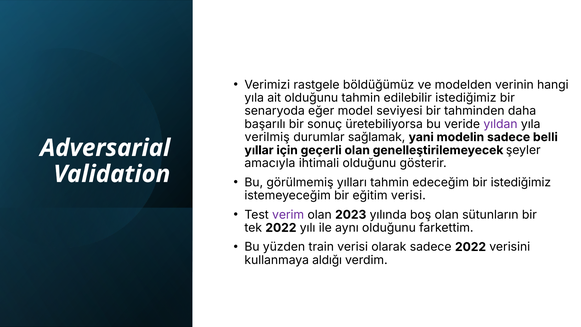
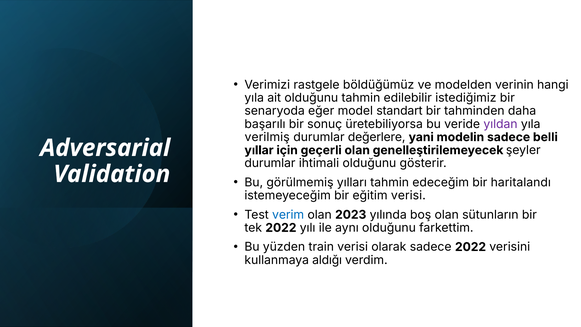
seviyesi: seviyesi -> standart (399, 111)
sağlamak: sağlamak -> değerlere (377, 137)
amacıyla: amacıyla -> durumlar (270, 163)
bir istediğimiz: istediğimiz -> haritalandı (521, 182)
verim colour: purple -> blue (288, 215)
